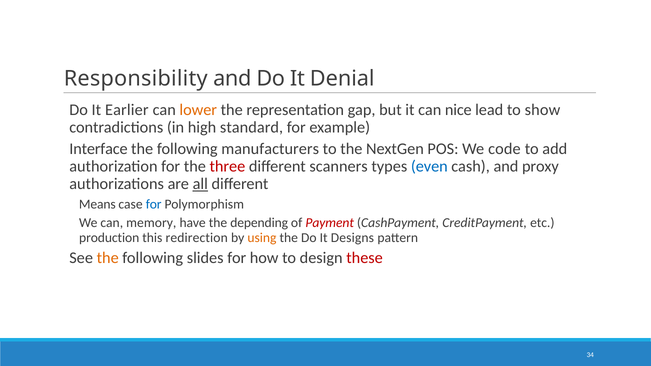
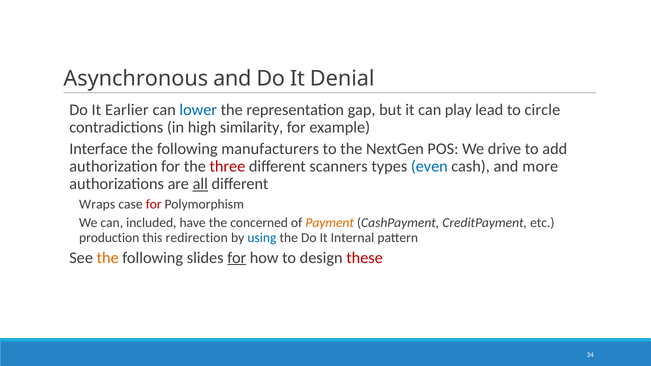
Responsibility: Responsibility -> Asynchronous (136, 79)
lower colour: orange -> blue (198, 110)
nice: nice -> play (458, 110)
show: show -> circle (542, 110)
standard: standard -> similarity (252, 127)
code: code -> drive (505, 149)
proxy: proxy -> more (540, 166)
Means: Means -> Wraps (97, 204)
for colour: blue -> red (154, 204)
memory: memory -> included (151, 223)
depending: depending -> concerned (259, 223)
Payment colour: red -> orange (330, 223)
using colour: orange -> blue (262, 238)
Designs: Designs -> Internal (352, 238)
for underline: none -> present (237, 258)
